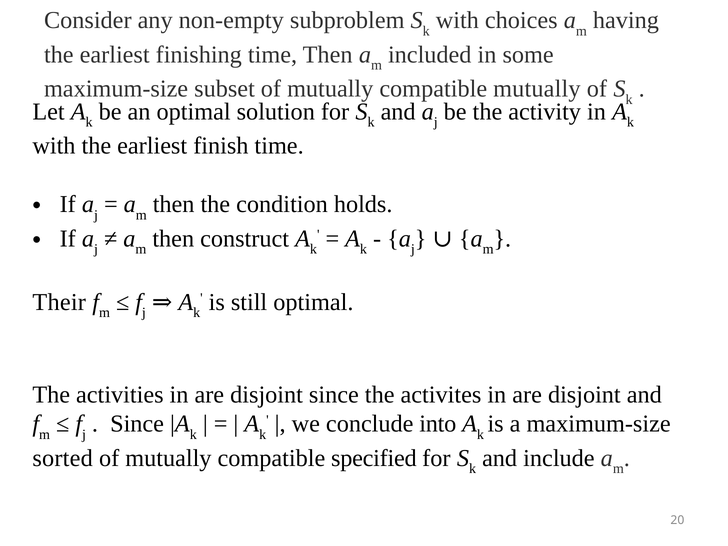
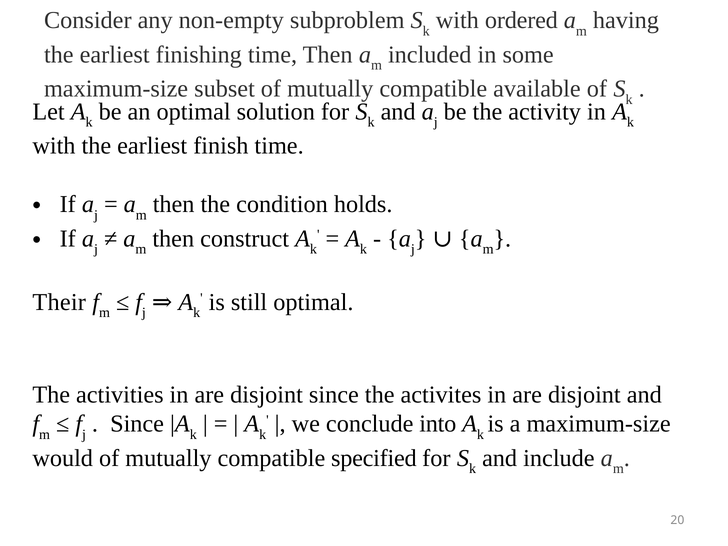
choices: choices -> ordered (521, 20)
compatible mutually: mutually -> available (537, 89)
sorted: sorted -> would (63, 458)
